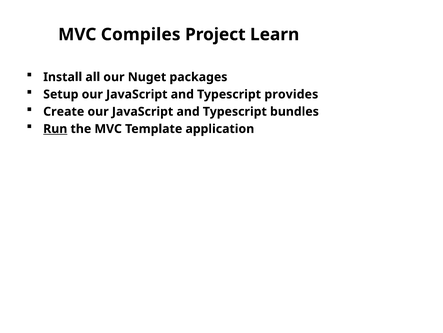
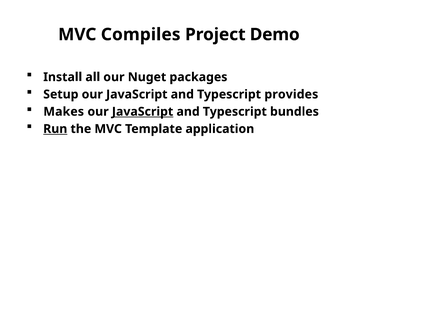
Learn: Learn -> Demo (275, 34)
Create: Create -> Makes (64, 111)
JavaScript underline: none -> present (143, 111)
